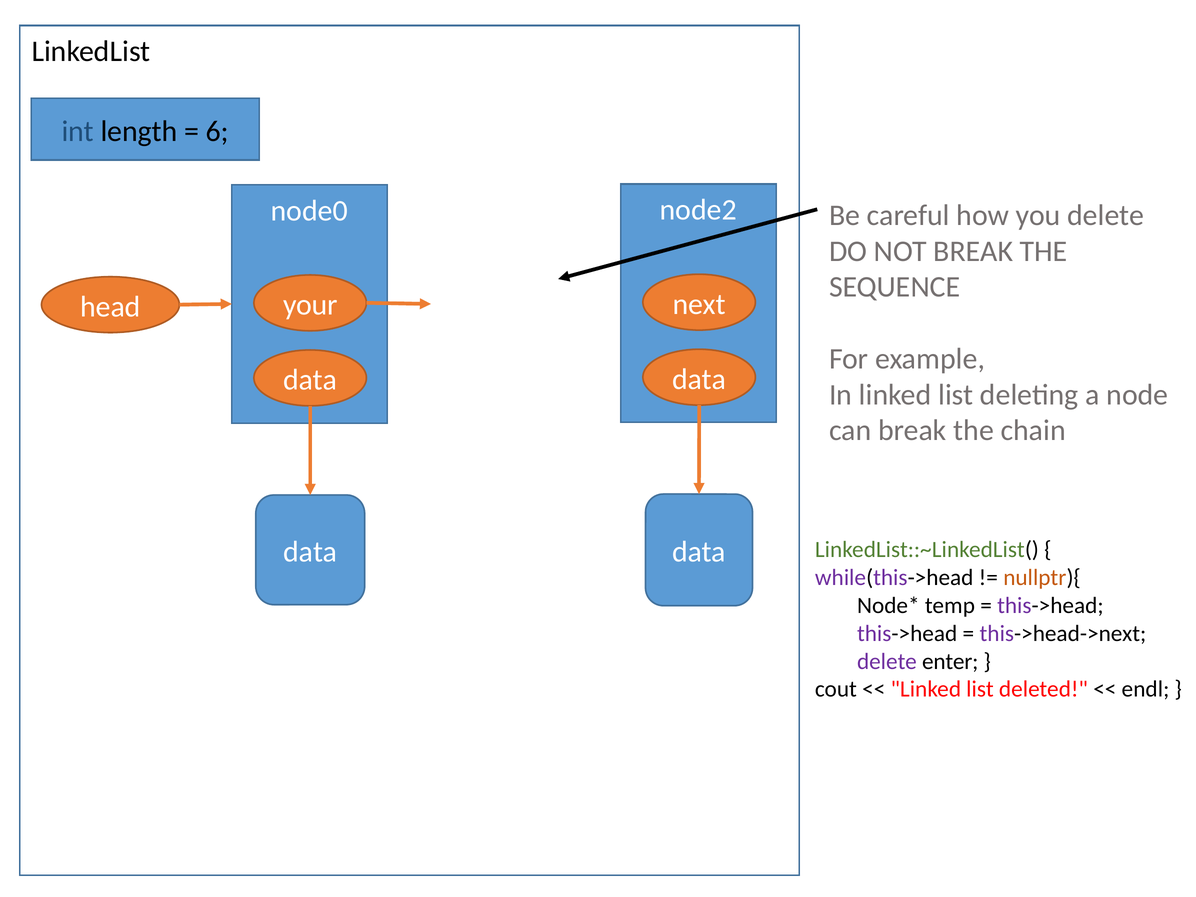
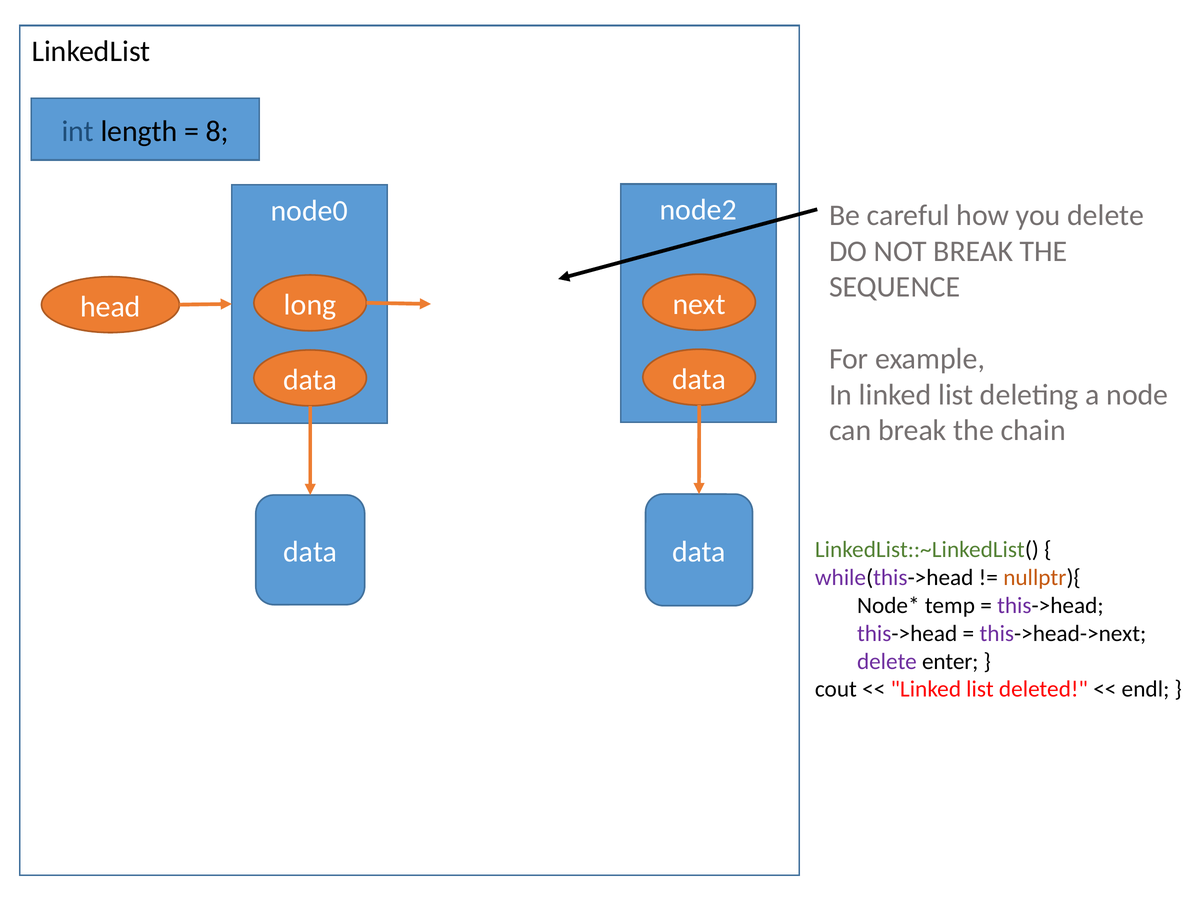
6: 6 -> 8 (217, 131)
your: your -> long (310, 305)
